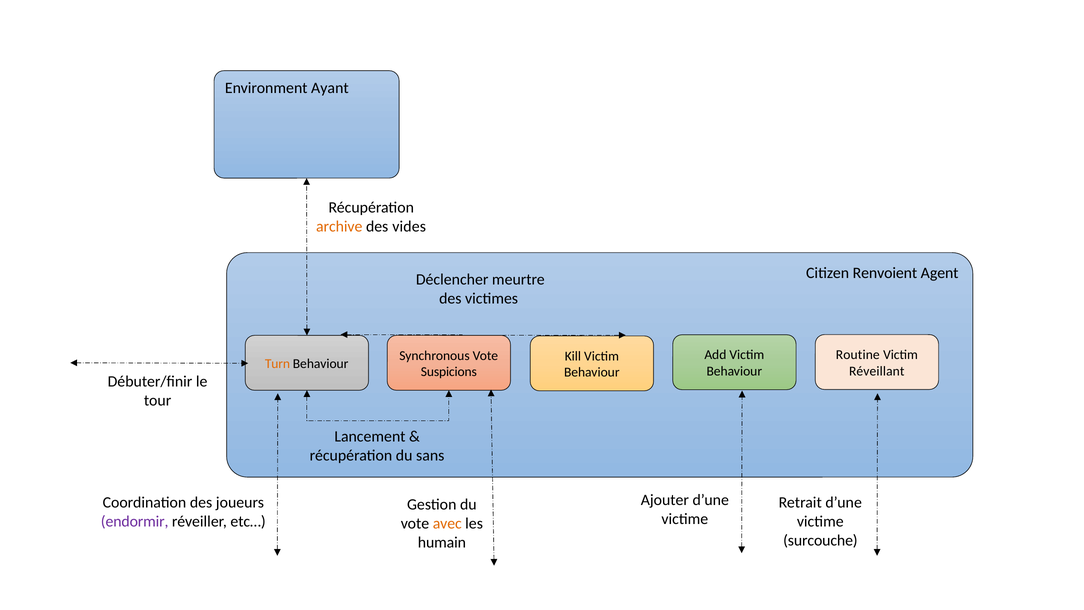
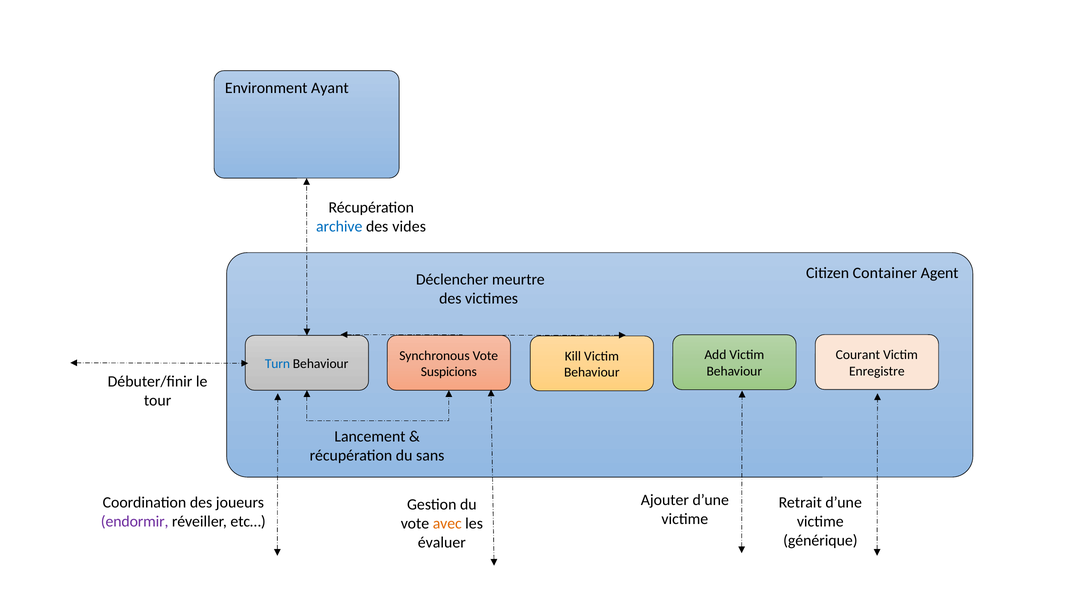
archive colour: orange -> blue (339, 227)
Renvoient: Renvoient -> Container (885, 273)
Routine: Routine -> Courant (858, 355)
Turn colour: orange -> blue (277, 364)
Réveillant: Réveillant -> Enregistre (877, 371)
surcouche: surcouche -> générique (820, 540)
humain: humain -> évaluer (442, 542)
